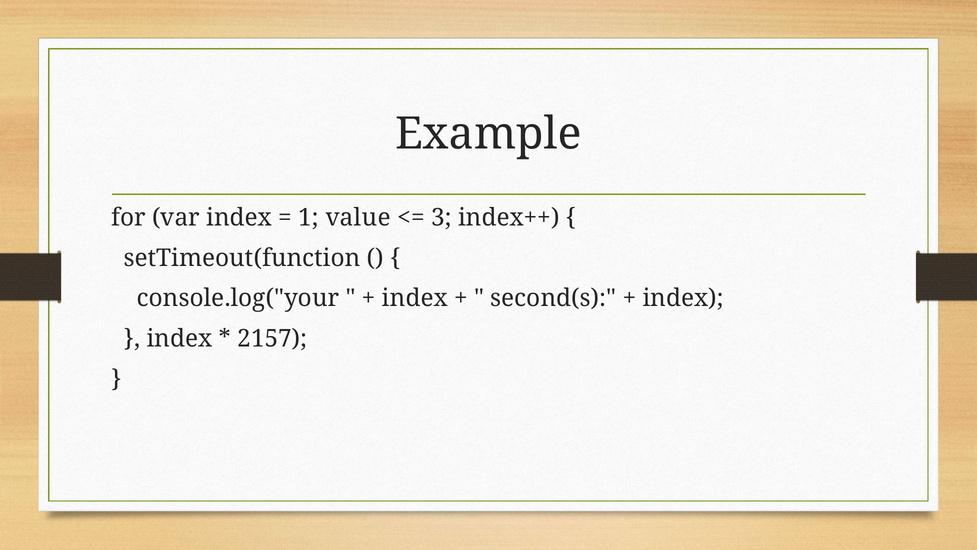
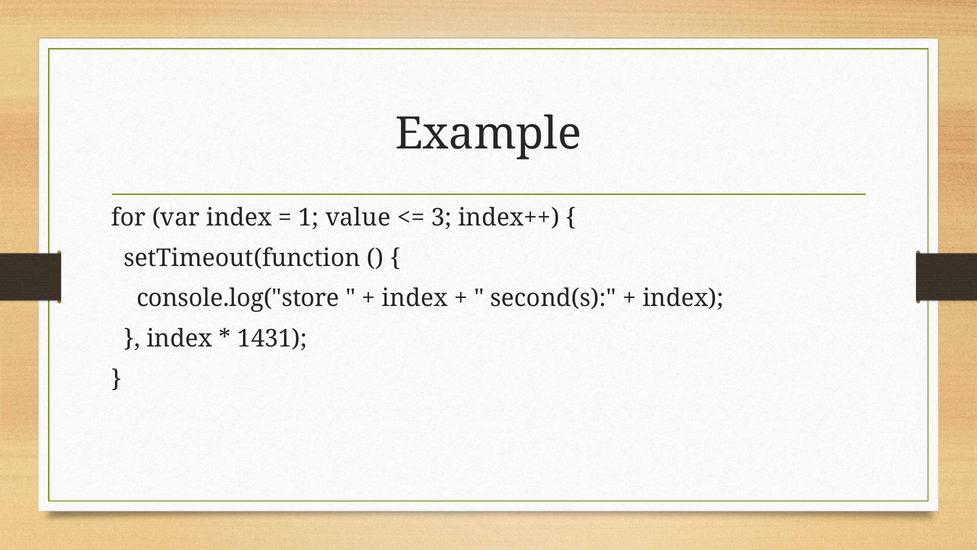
console.log("your: console.log("your -> console.log("store (238, 298)
2157: 2157 -> 1431 (272, 338)
